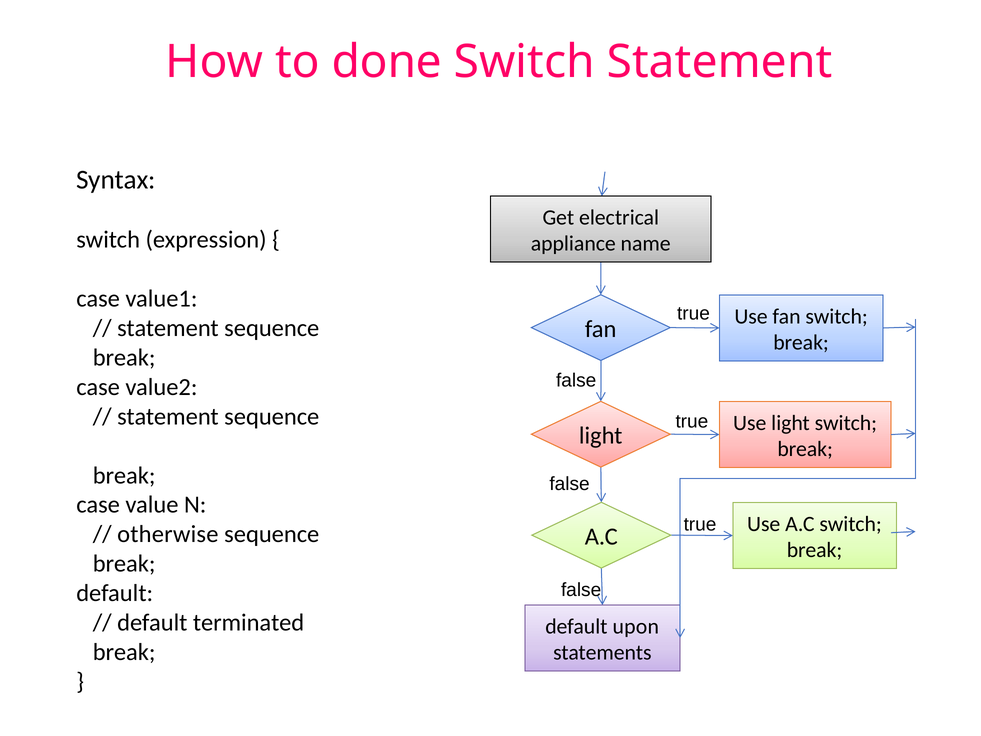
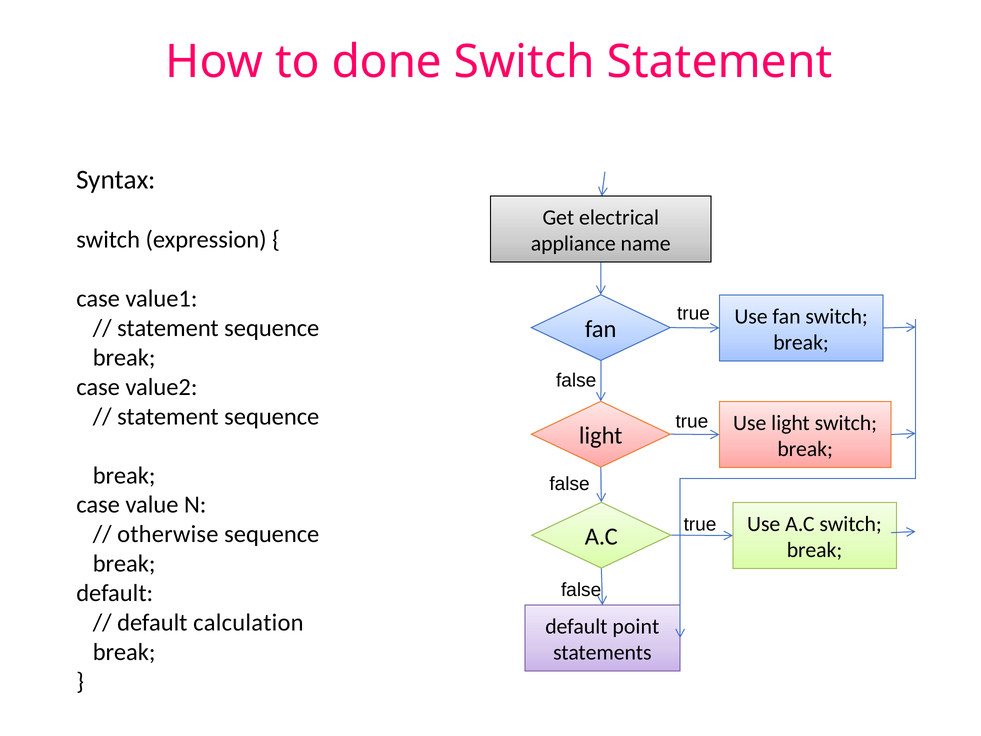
terminated: terminated -> calculation (248, 622)
upon: upon -> point (636, 626)
